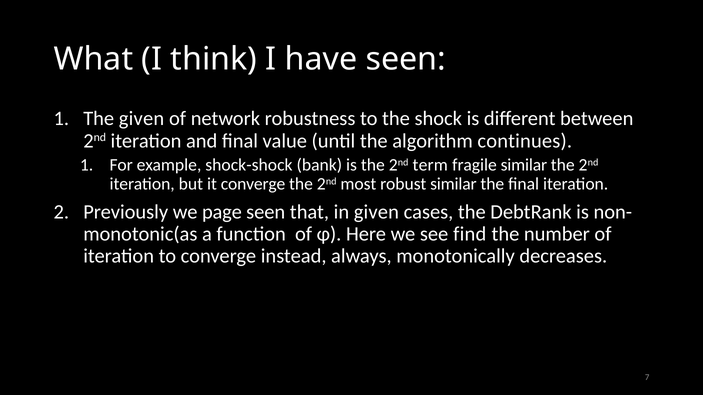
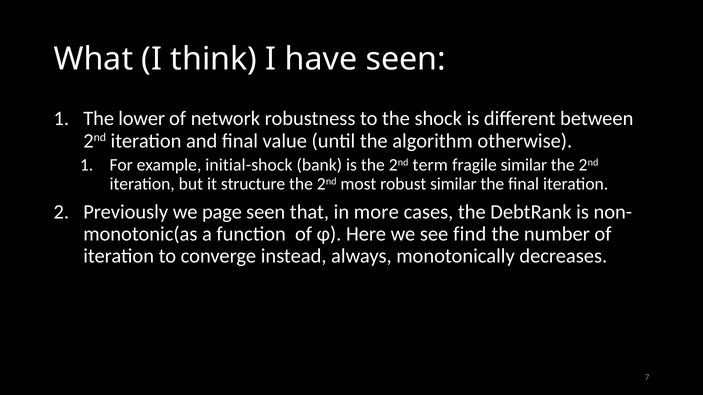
The given: given -> lower (142, 119)
continues: continues -> otherwise (525, 141)
shock-shock: shock-shock -> initial-shock (249, 165)
it converge: converge -> structure (253, 184)
in given: given -> more (376, 212)
